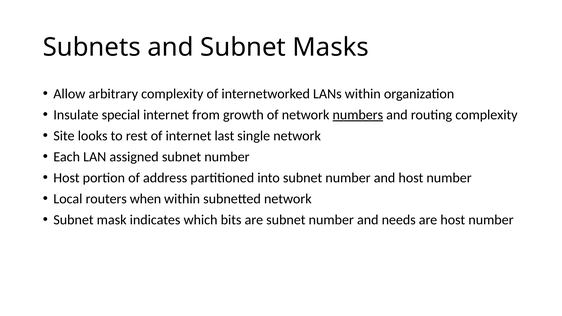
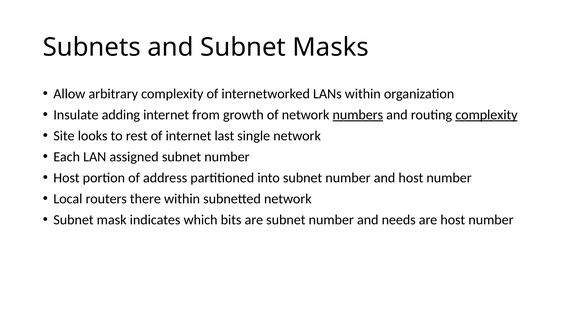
special: special -> adding (121, 115)
complexity underline: none -> present (486, 115)
when: when -> there (145, 199)
